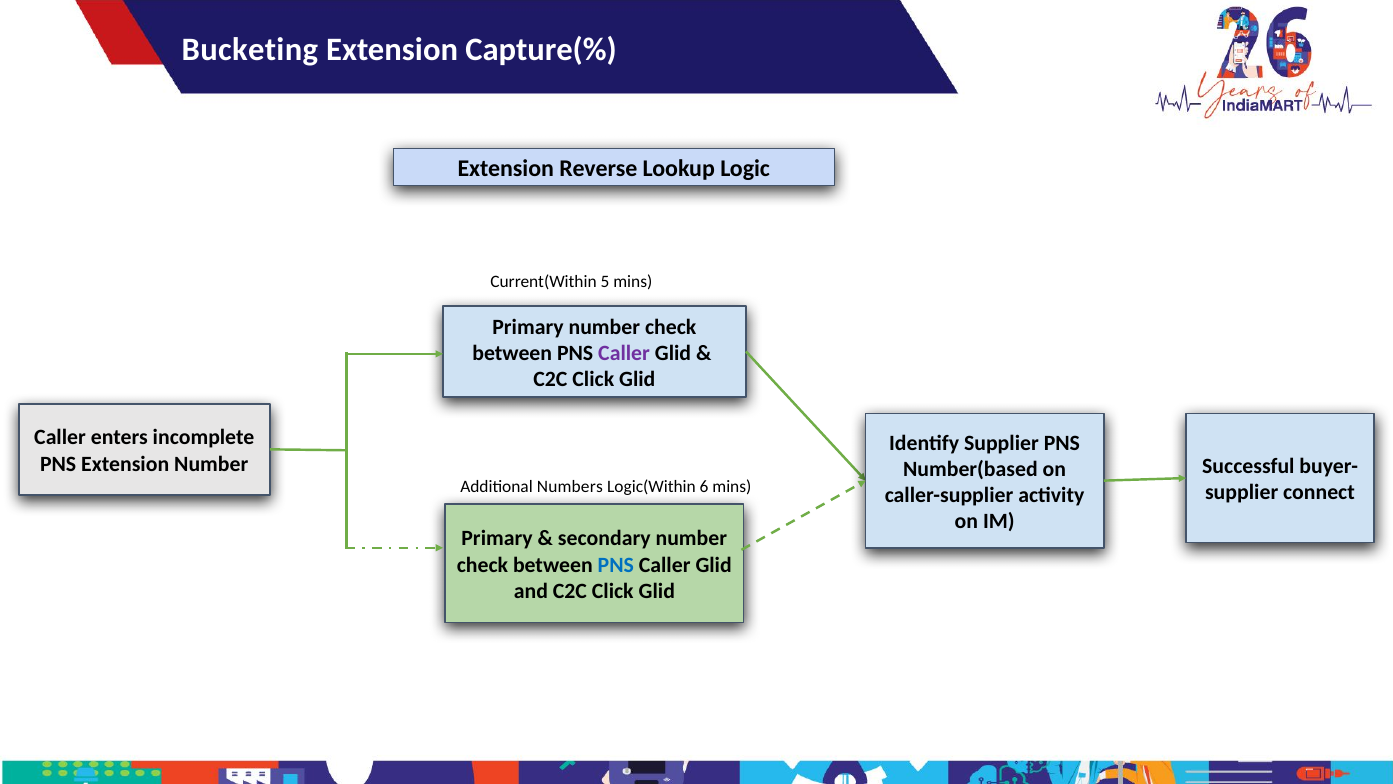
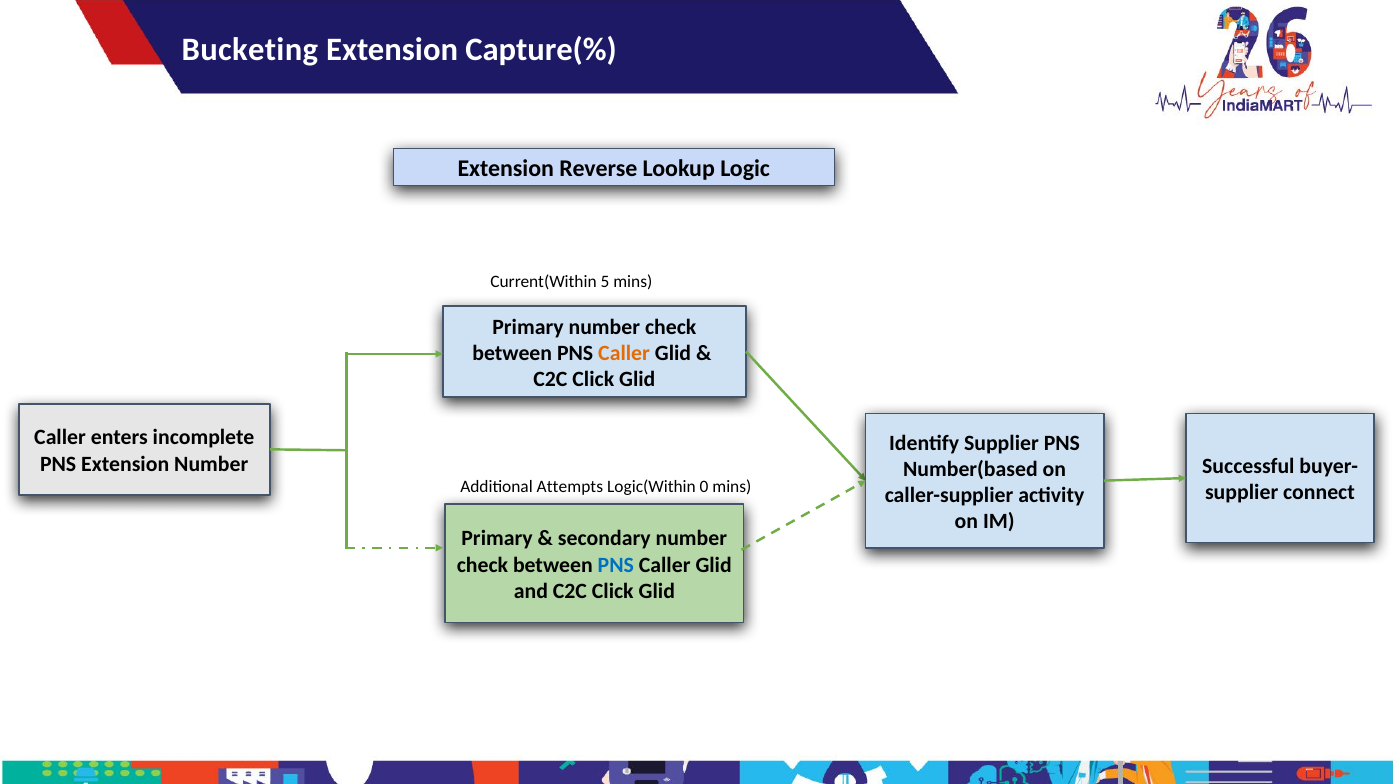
Caller colour: purple -> orange (624, 353)
Numbers: Numbers -> Attempts (570, 487)
6: 6 -> 0 (704, 487)
